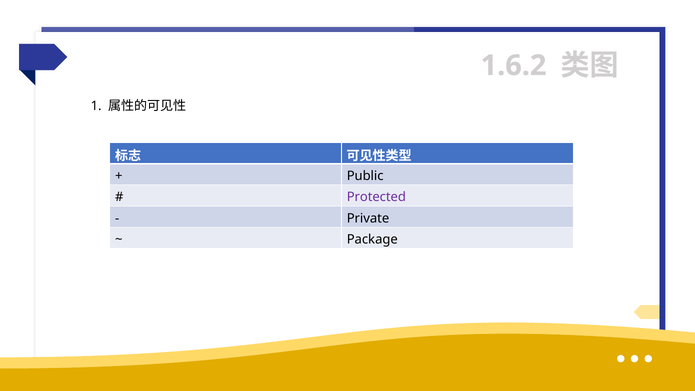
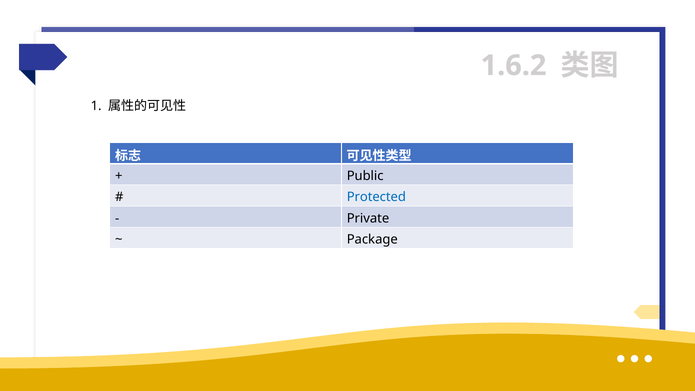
Protected colour: purple -> blue (376, 197)
